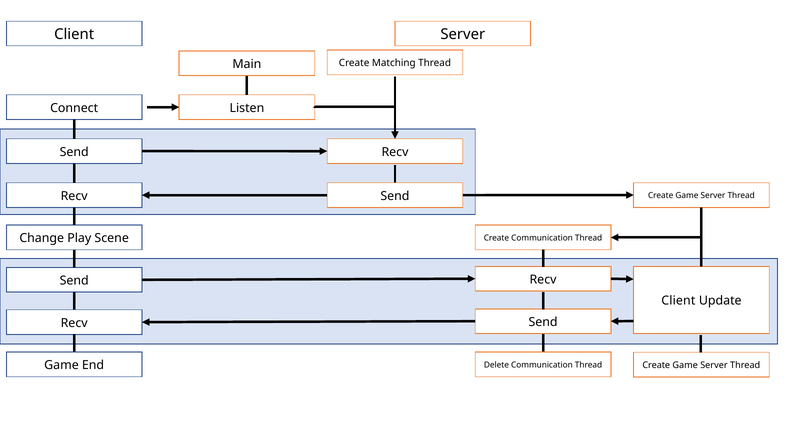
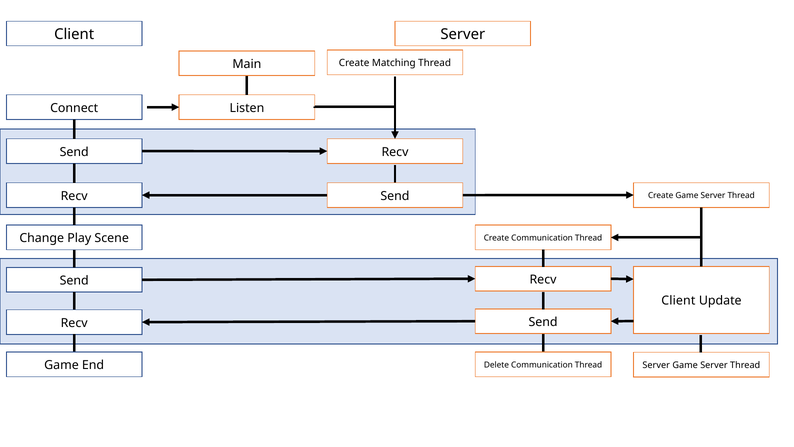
Create: Create -> Server (656, 365)
